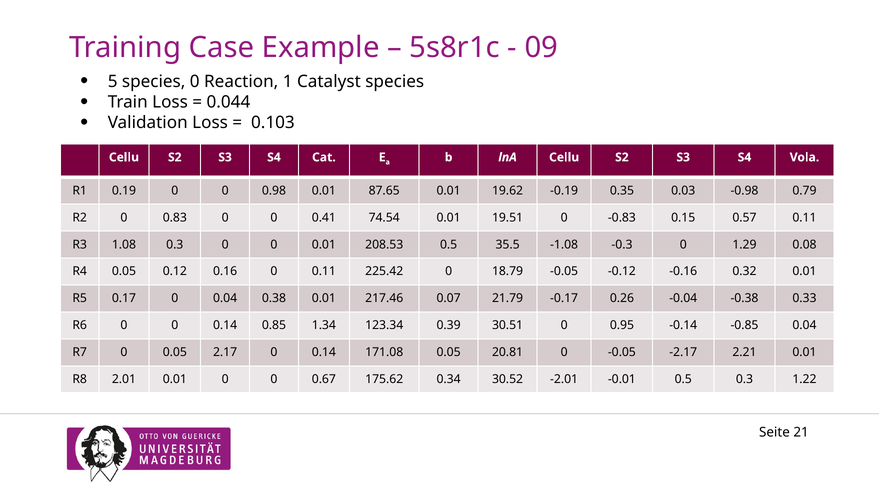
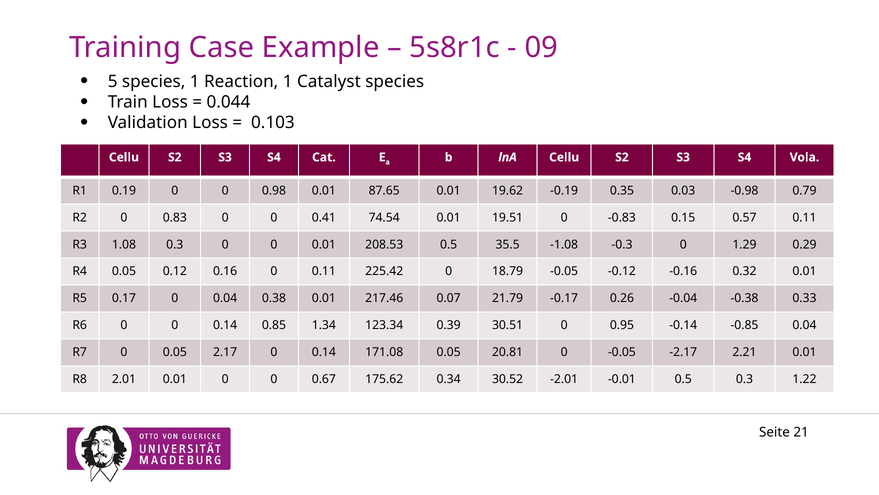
species 0: 0 -> 1 (195, 81)
0.08: 0.08 -> 0.29 (805, 244)
